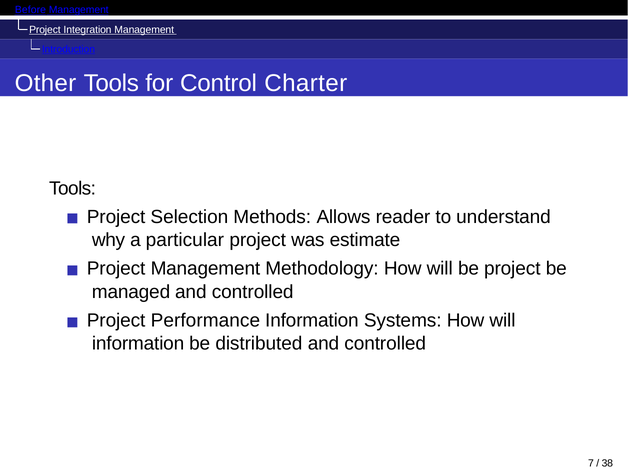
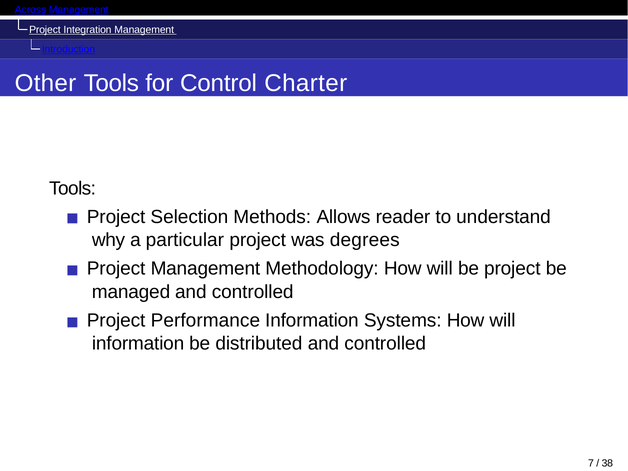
Before: Before -> Across (31, 10)
estimate: estimate -> degrees (365, 240)
